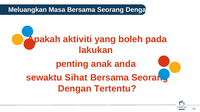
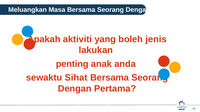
pada: pada -> jenis (156, 39)
Tertentu: Tertentu -> Pertama (115, 89)
